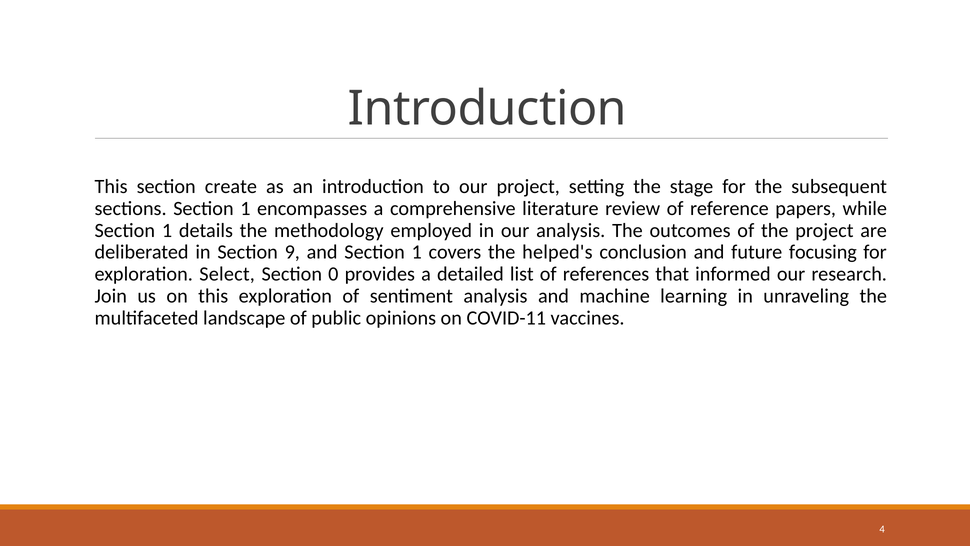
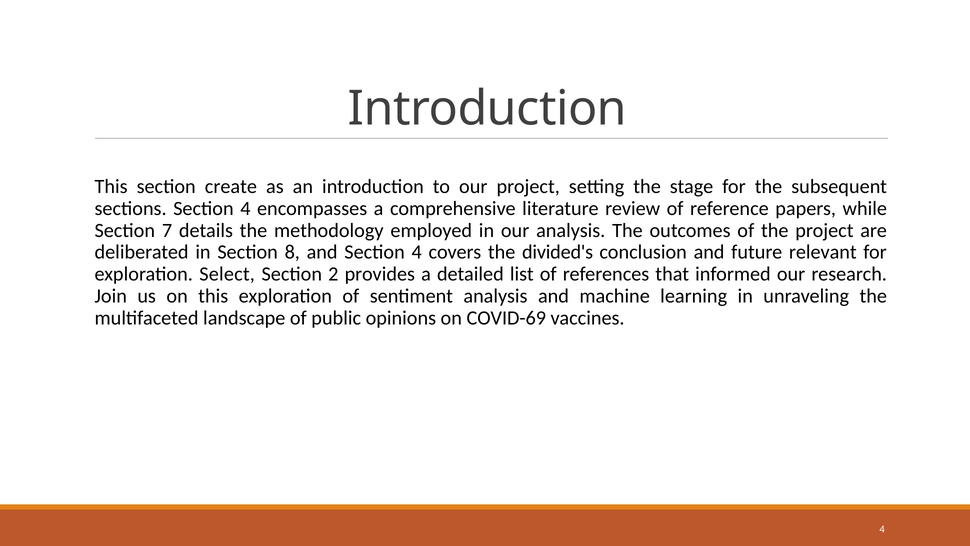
sections Section 1: 1 -> 4 (245, 208)
1: 1 -> 7 (167, 230)
9: 9 -> 8 (292, 252)
and Section 1: 1 -> 4 (417, 252)
helped's: helped's -> divided's (558, 252)
focusing: focusing -> relevant (823, 252)
0: 0 -> 2 (333, 274)
COVID-11: COVID-11 -> COVID-69 (506, 318)
